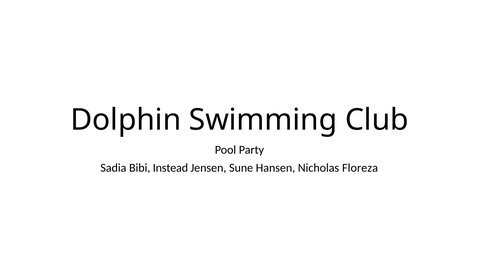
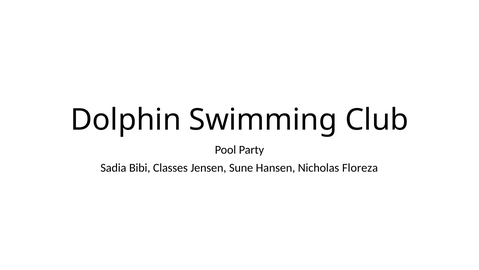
Instead: Instead -> Classes (170, 168)
